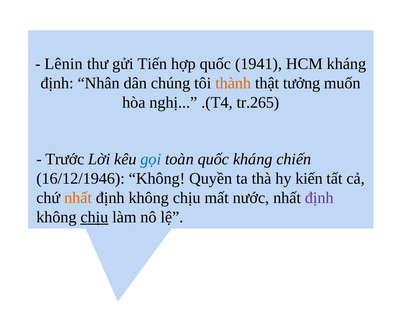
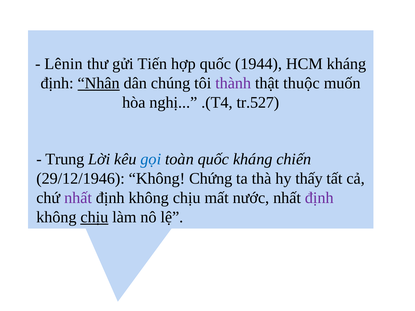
1941: 1941 -> 1944 (258, 64)
Nhân underline: none -> present (99, 83)
thành colour: orange -> purple (233, 83)
tưởng: tưởng -> thuộc (301, 83)
tr.265: tr.265 -> tr.527 (258, 103)
Trước: Trước -> Trung (65, 159)
16/12/1946: 16/12/1946 -> 29/12/1946 (81, 179)
Quyền: Quyền -> Chứng (211, 179)
kiến: kiến -> thấy (309, 179)
nhất colour: orange -> purple (78, 198)
